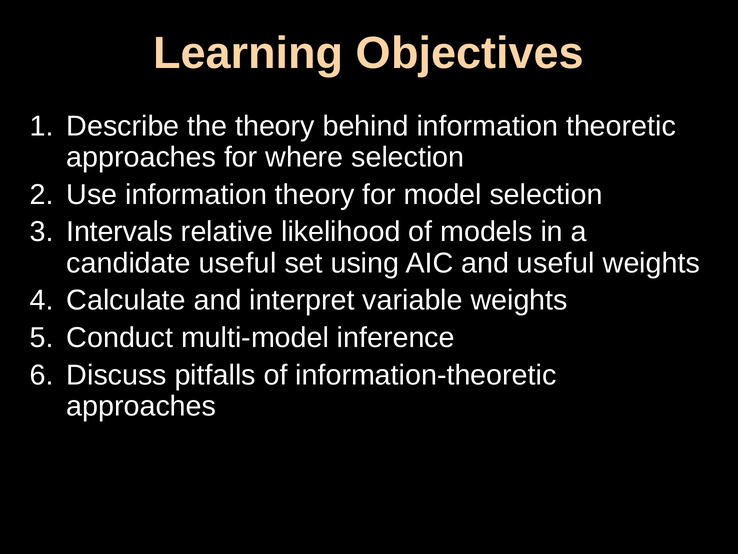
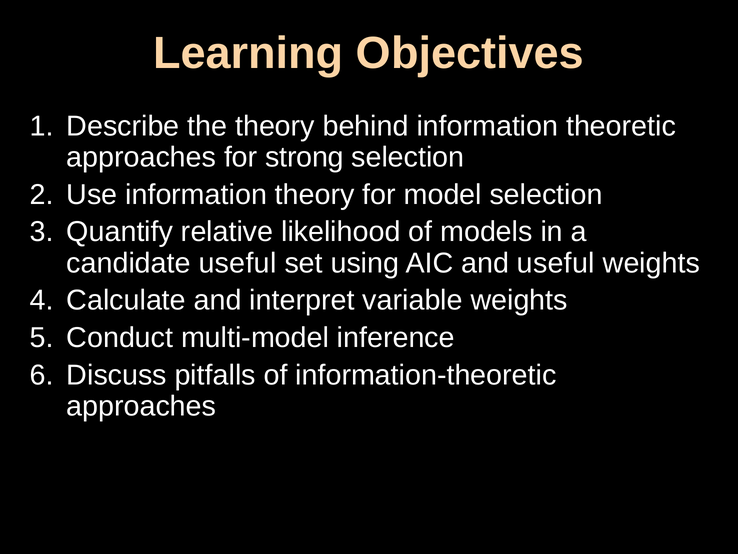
where: where -> strong (305, 157)
Intervals: Intervals -> Quantify (120, 232)
